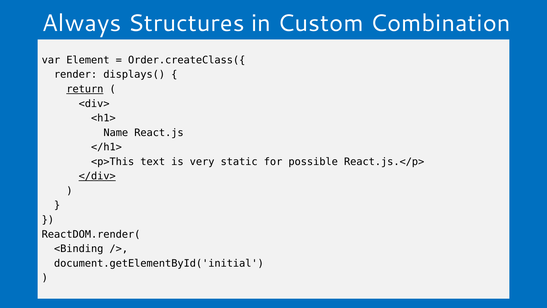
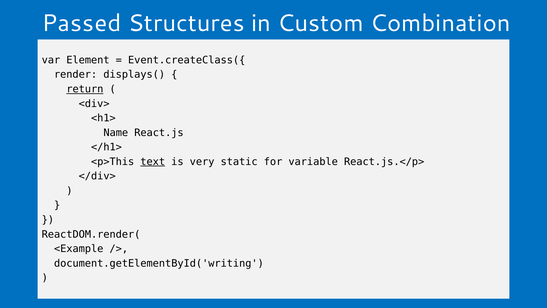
Always: Always -> Passed (82, 23)
Order.createClass({: Order.createClass({ -> Event.createClass({ (187, 60)
text underline: none -> present (153, 162)
possible: possible -> variable (313, 162)
</div> underline: present -> none (97, 176)
<Binding: <Binding -> <Example (79, 249)
document.getElementById('initial: document.getElementById('initial -> document.getElementById('writing (159, 263)
